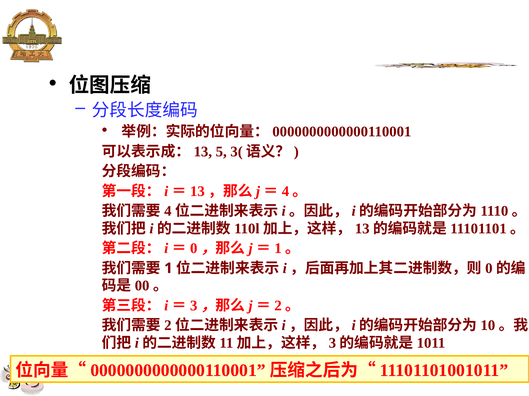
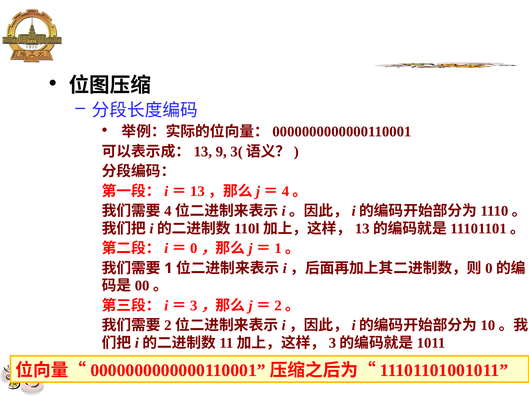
5: 5 -> 9 (221, 152)
